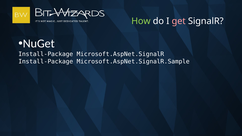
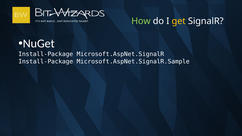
get colour: pink -> yellow (179, 21)
